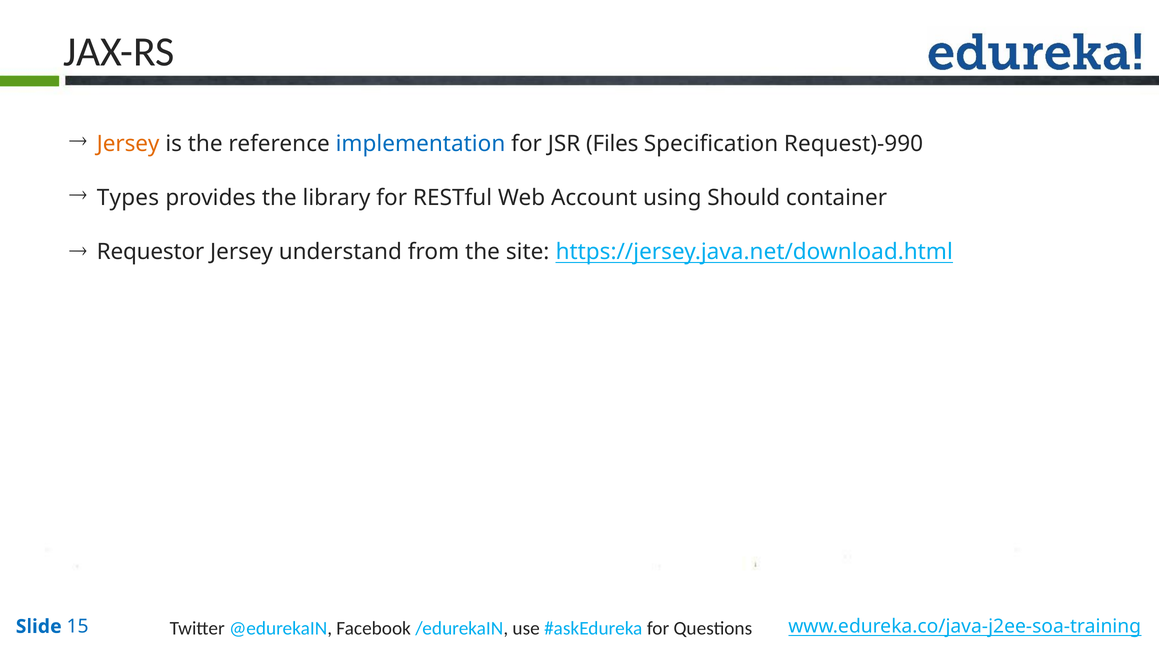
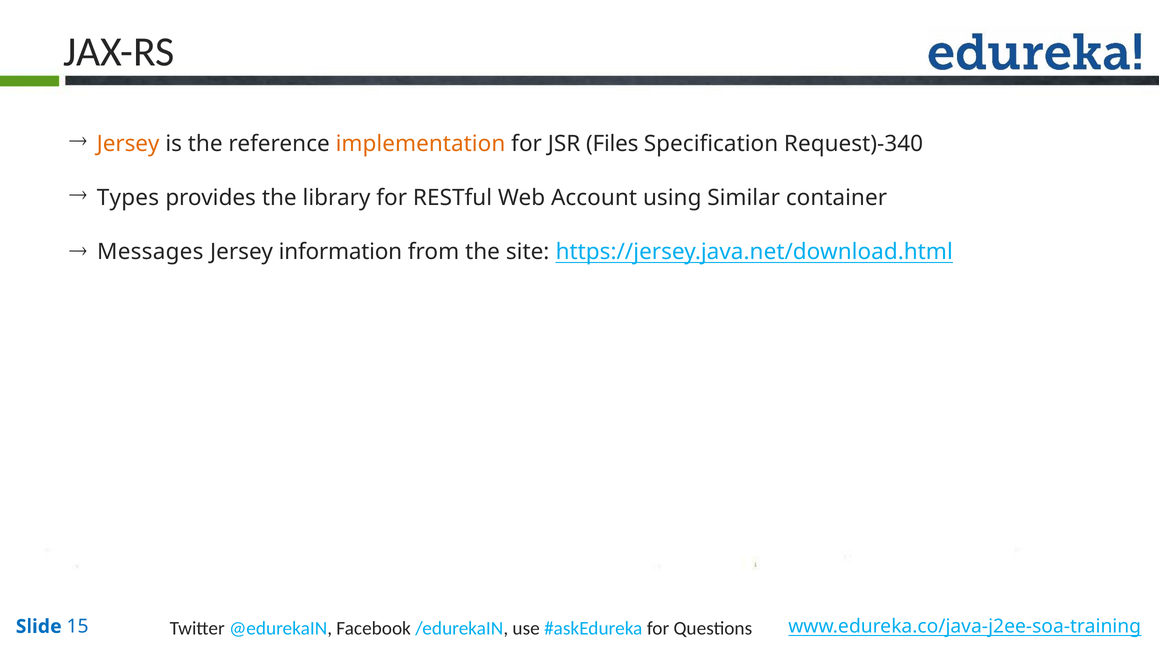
implementation colour: blue -> orange (420, 144)
Request)-990: Request)-990 -> Request)-340 (854, 144)
Should: Should -> Similar (744, 198)
Requestor: Requestor -> Messages (150, 252)
understand: understand -> information (340, 252)
